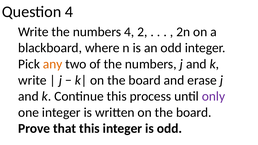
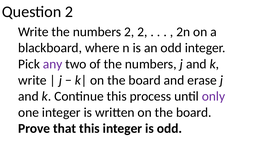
Question 4: 4 -> 2 (69, 12)
numbers 4: 4 -> 2 (129, 32)
any colour: orange -> purple (53, 64)
